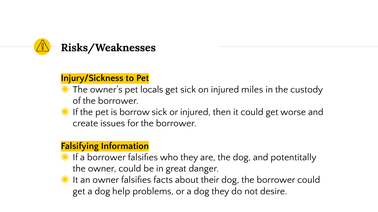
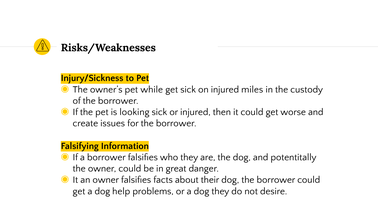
locals: locals -> while (152, 90)
borrow: borrow -> looking (134, 112)
